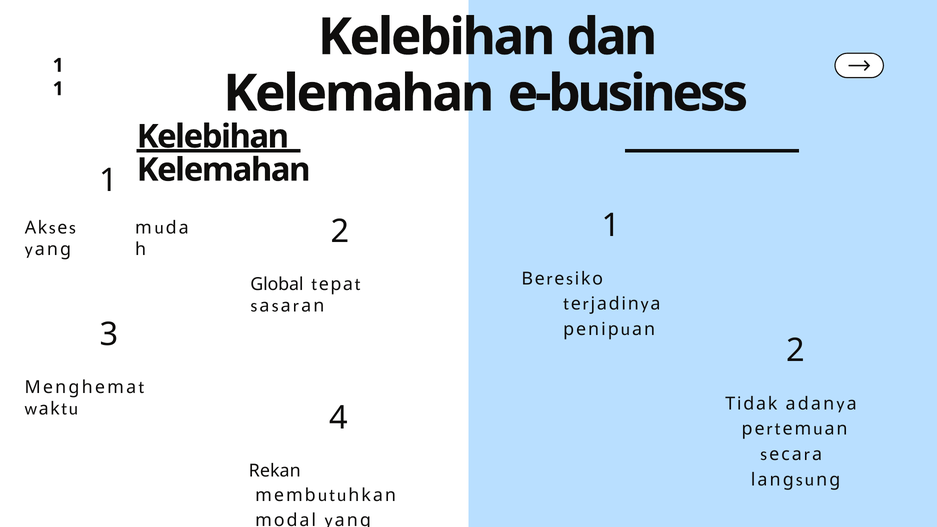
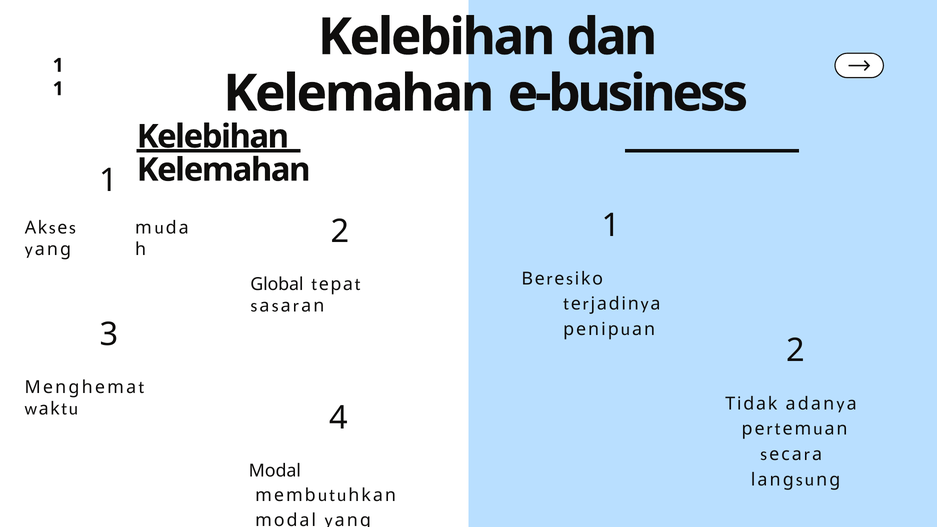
Rekan: Rekan -> Modal (275, 471)
